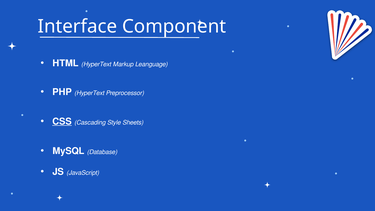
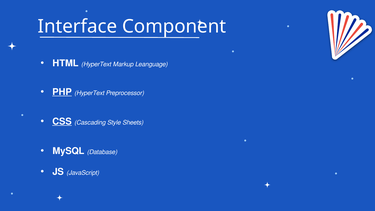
PHP underline: none -> present (62, 92)
